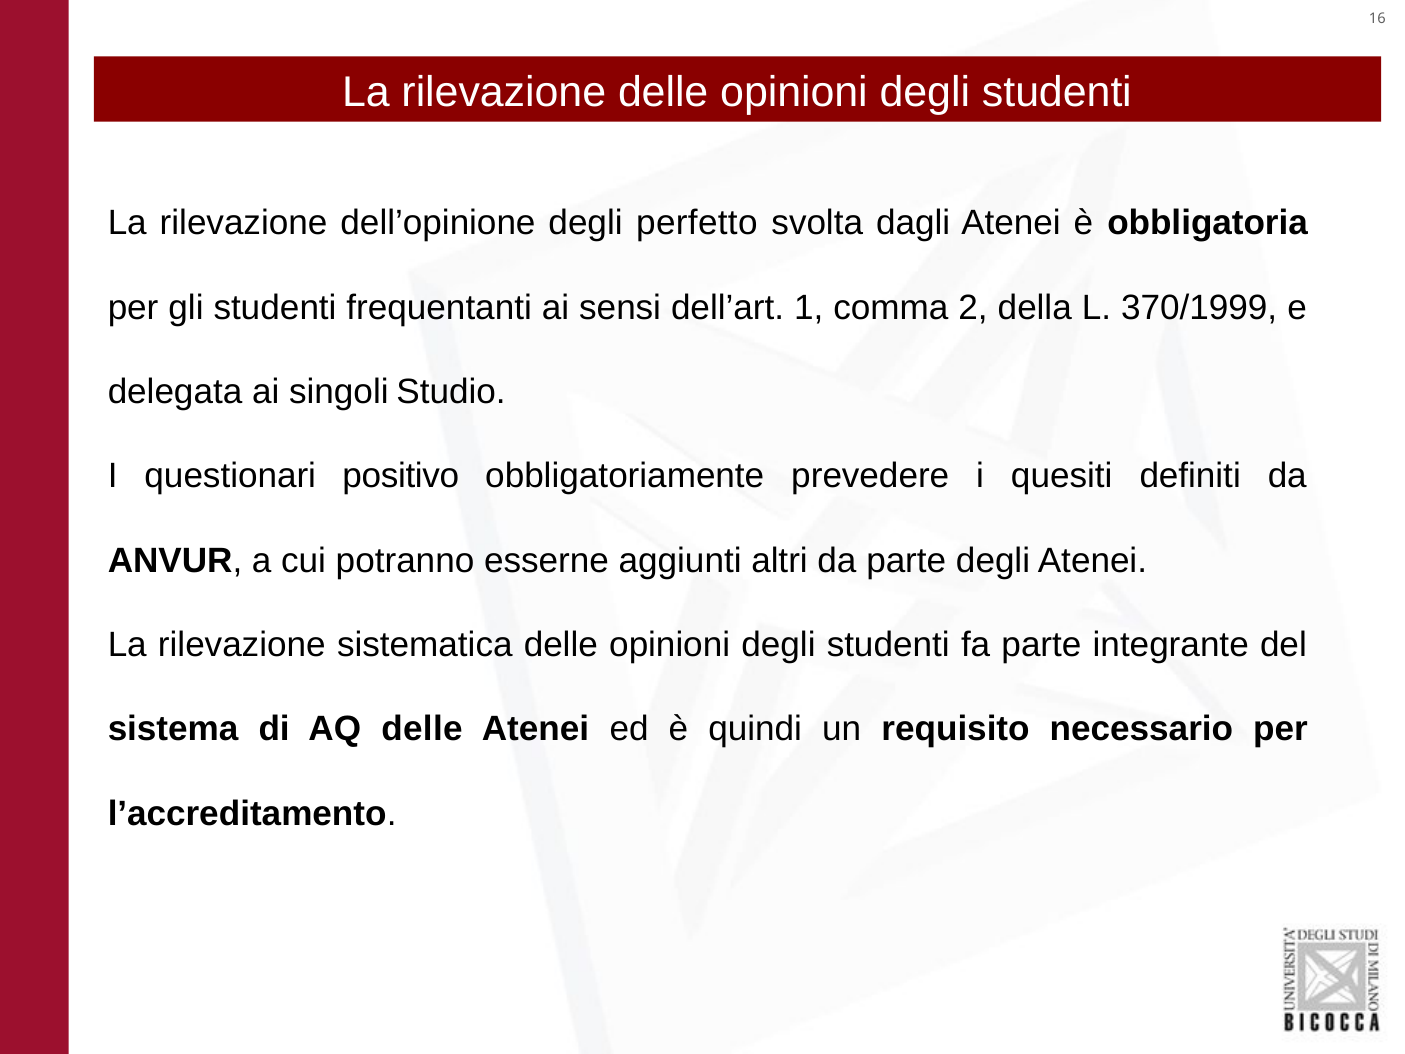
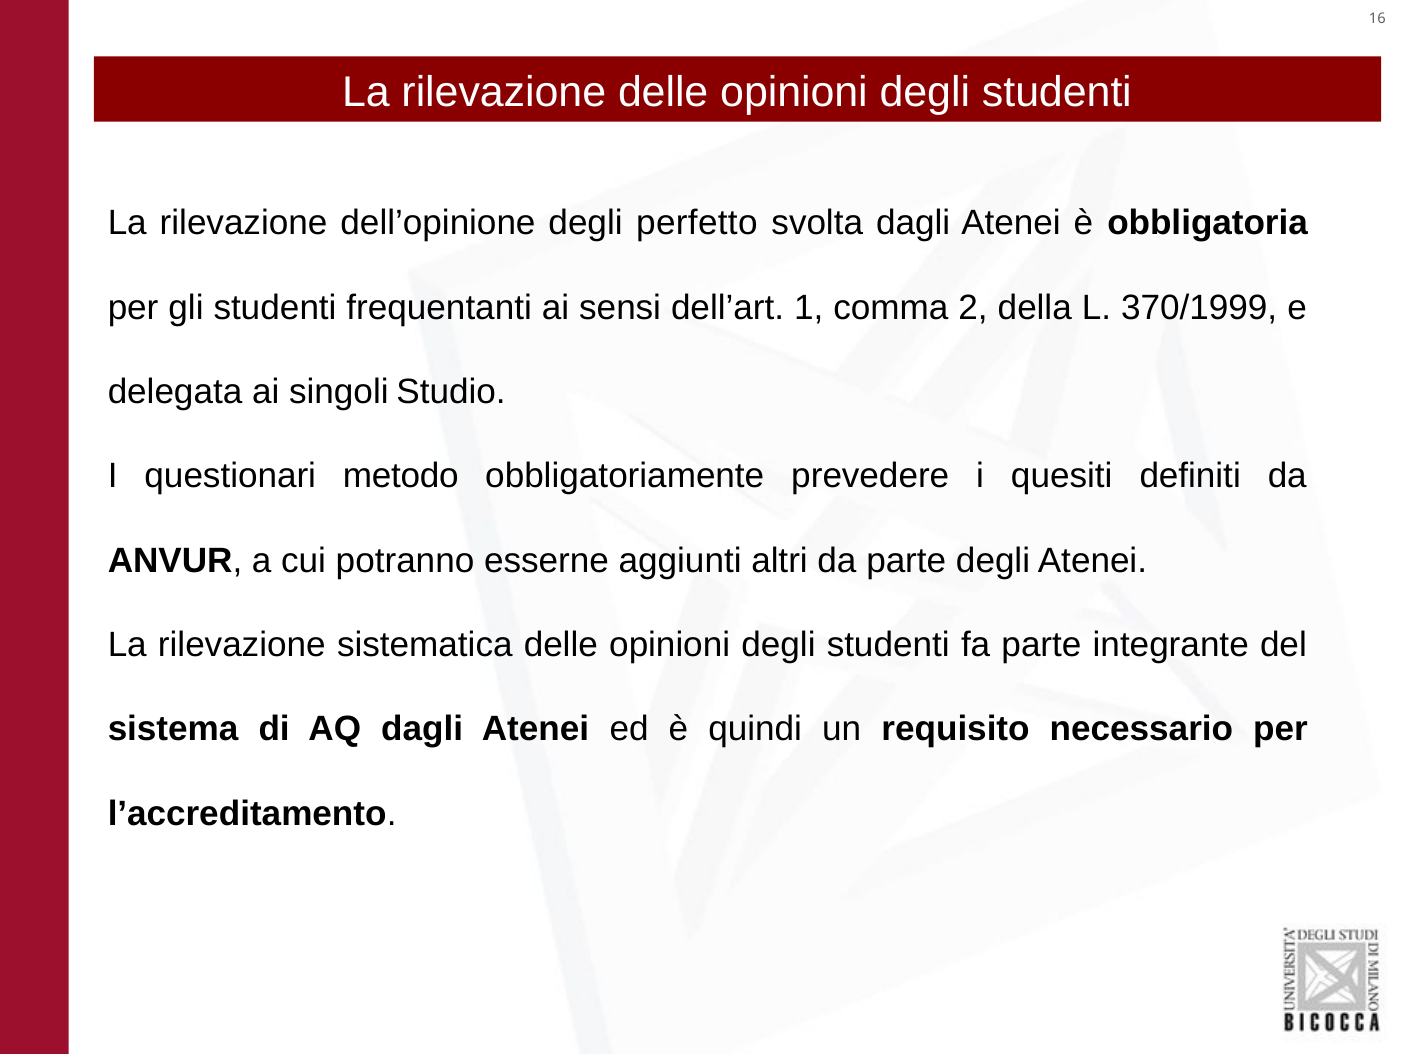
positivo: positivo -> metodo (401, 476)
AQ delle: delle -> dagli (422, 729)
